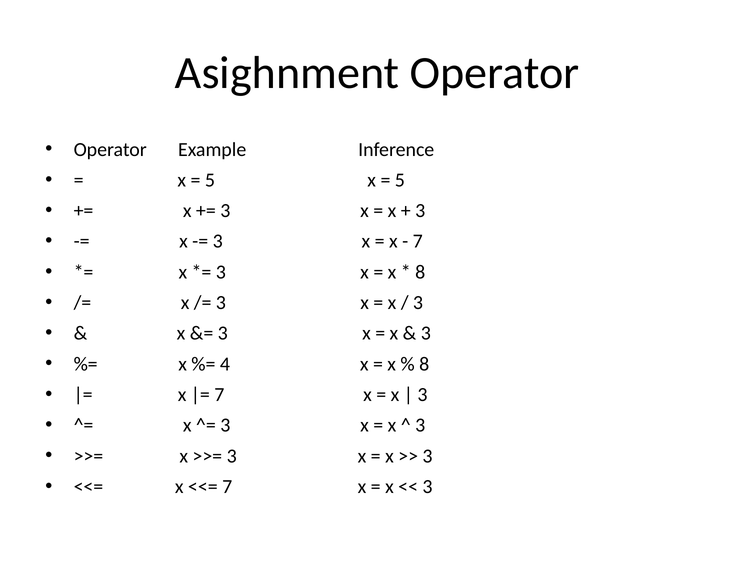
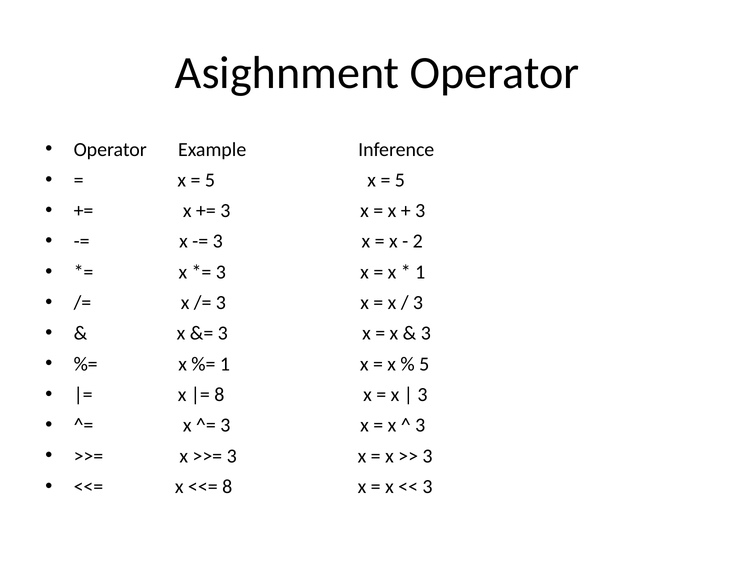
7: 7 -> 2 (418, 241)
8: 8 -> 1 (420, 272)
4: 4 -> 1 (225, 364)
8: 8 -> 5 (424, 364)
7: 7 -> 8 (219, 394)
7: 7 -> 8 (227, 486)
